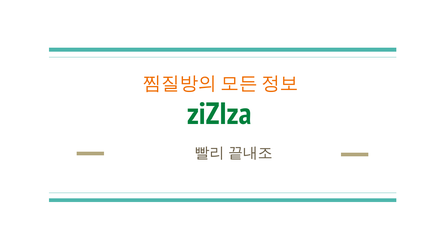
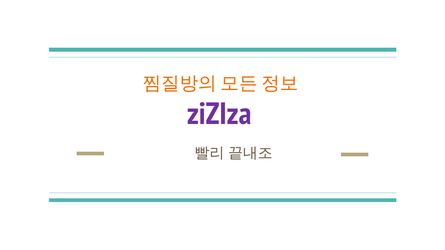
ziZIza colour: green -> purple (219, 114)
